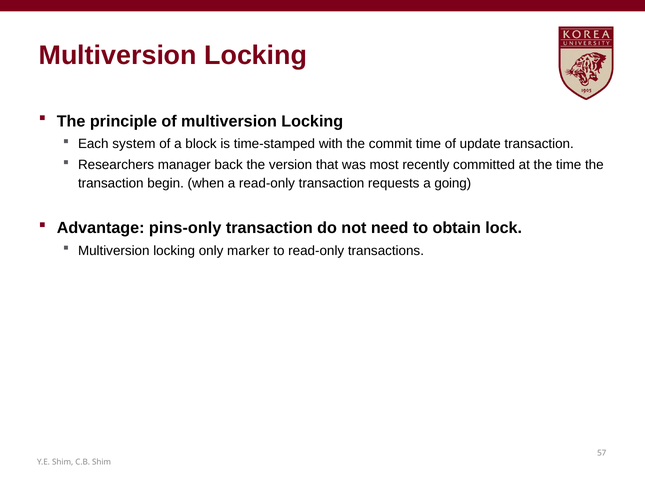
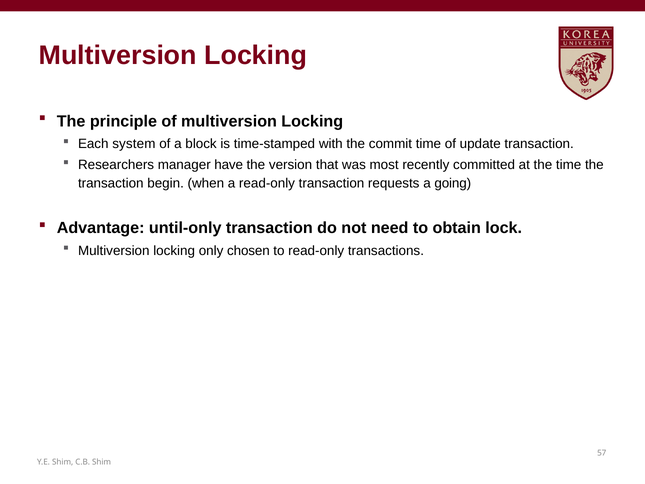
back: back -> have (229, 165)
pins-only: pins-only -> until-only (185, 228)
marker: marker -> chosen (248, 250)
